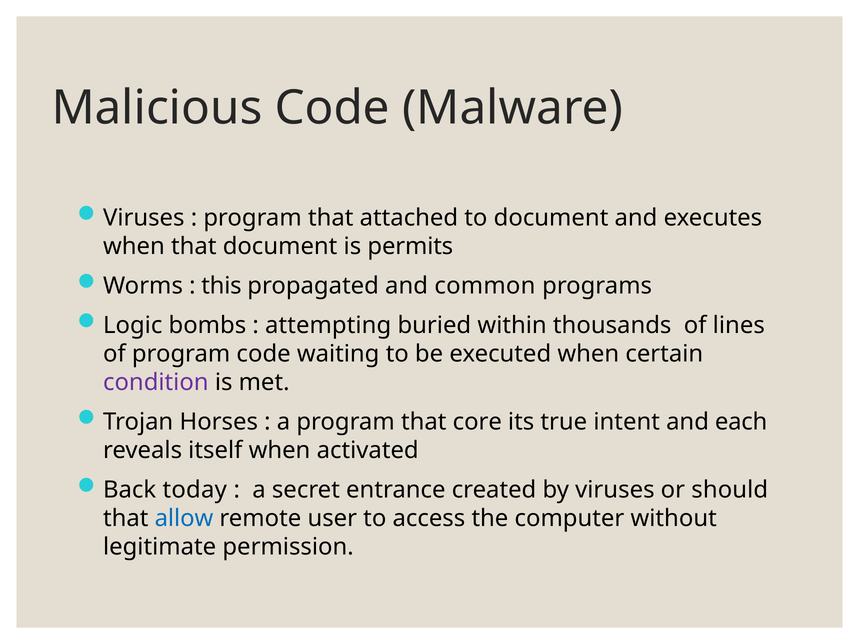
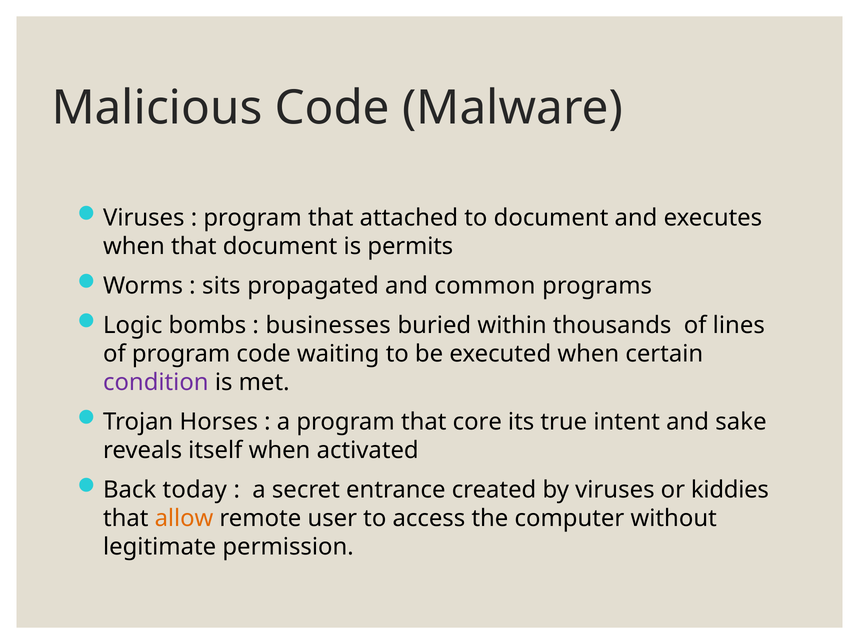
this: this -> sits (221, 286)
attempting: attempting -> businesses (328, 325)
each: each -> sake (741, 422)
should: should -> kiddies (730, 490)
allow colour: blue -> orange (184, 519)
